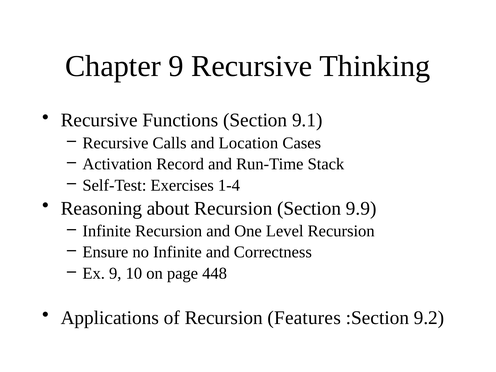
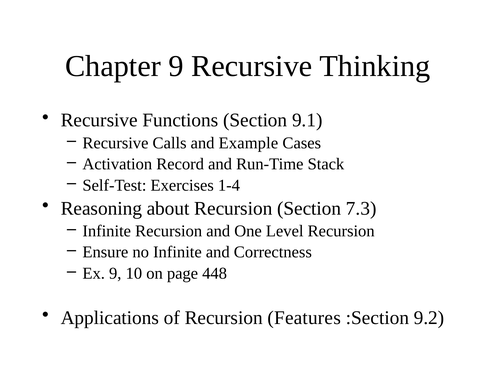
Location: Location -> Example (248, 143)
9.9: 9.9 -> 7.3 (361, 208)
